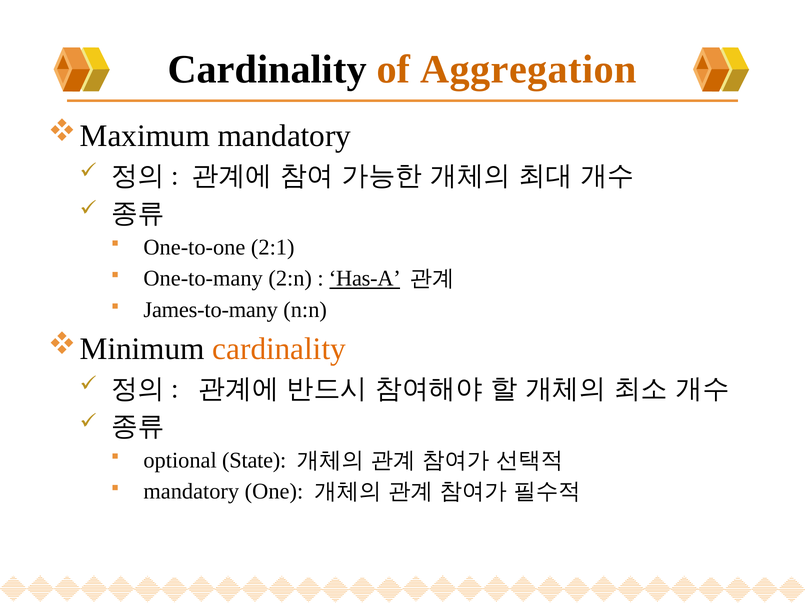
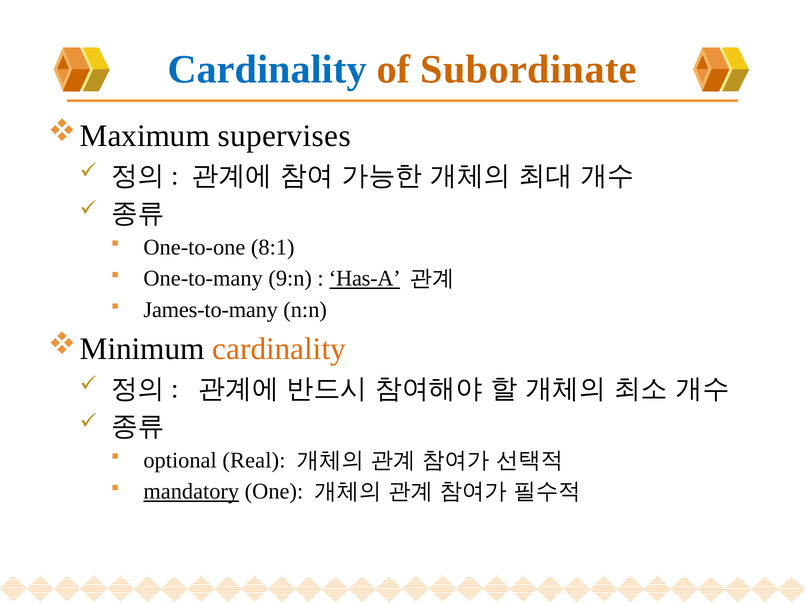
Cardinality colour: black -> blue (267, 69)
Aggregation: Aggregation -> Subordinate (529, 69)
mandatory: mandatory -> supervises (284, 136)
2:1: 2:1 -> 8:1 (273, 247)
2:n: 2:n -> 9:n (290, 278)
State: State -> Real (254, 460)
mandatory underline: none -> present (191, 491)
